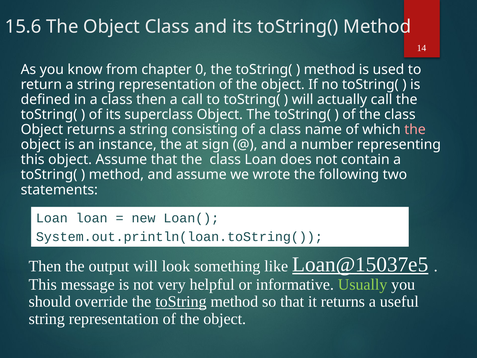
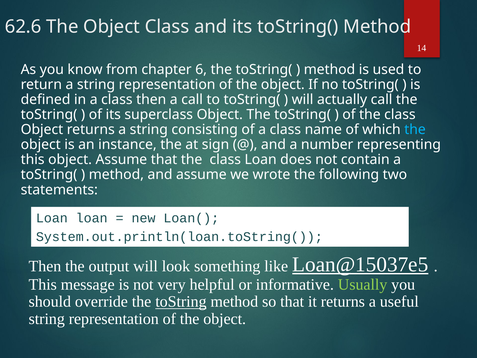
15.6: 15.6 -> 62.6 (23, 27)
0: 0 -> 6 (201, 69)
the colour: pink -> light blue (415, 130)
